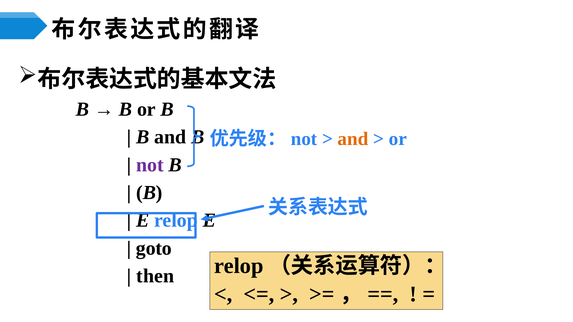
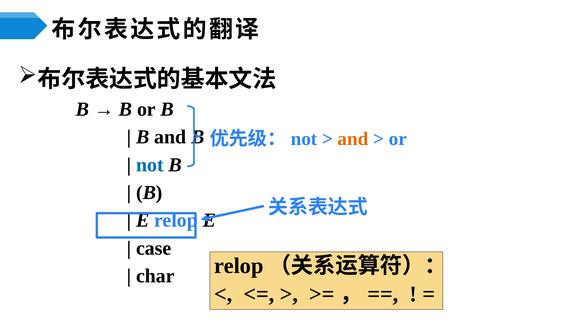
not colour: purple -> blue (150, 165)
goto: goto -> case (154, 248)
then: then -> char (155, 276)
